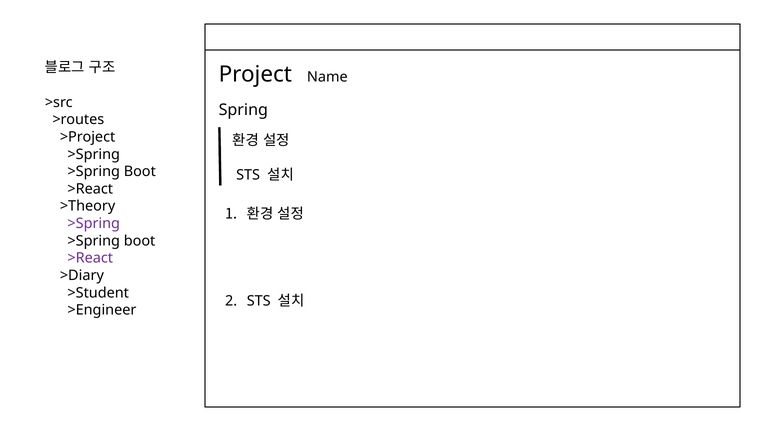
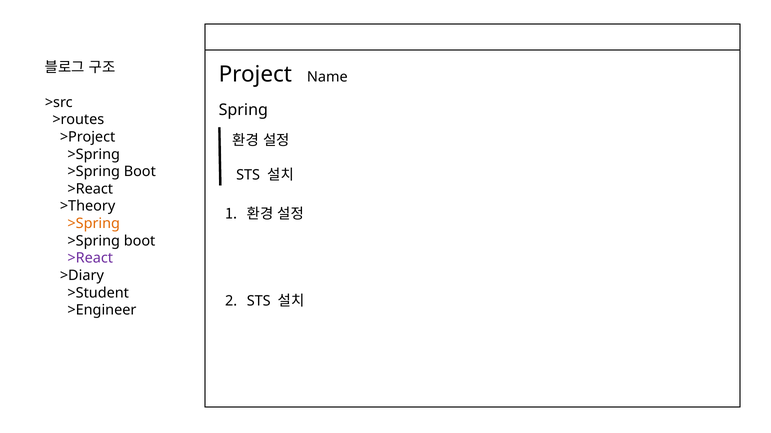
>Spring colour: purple -> orange (94, 224)
